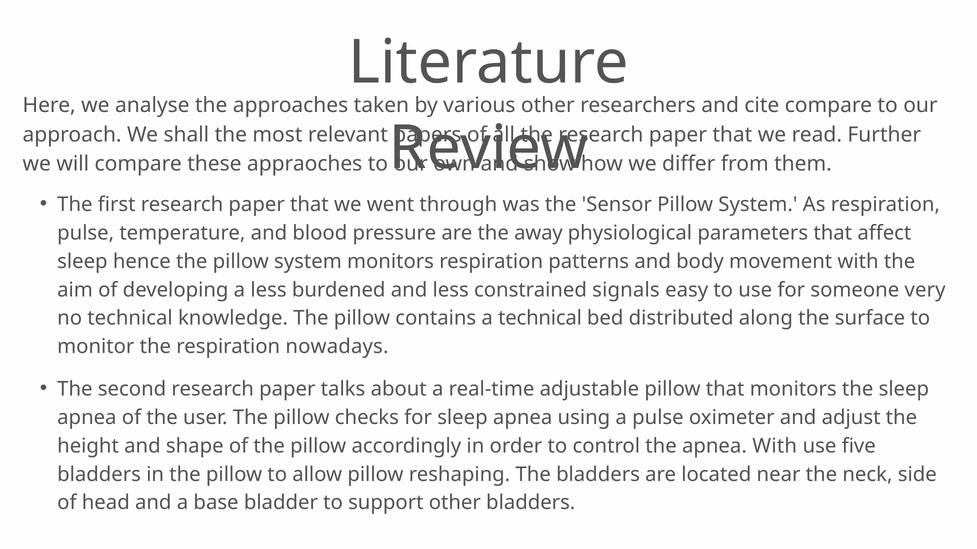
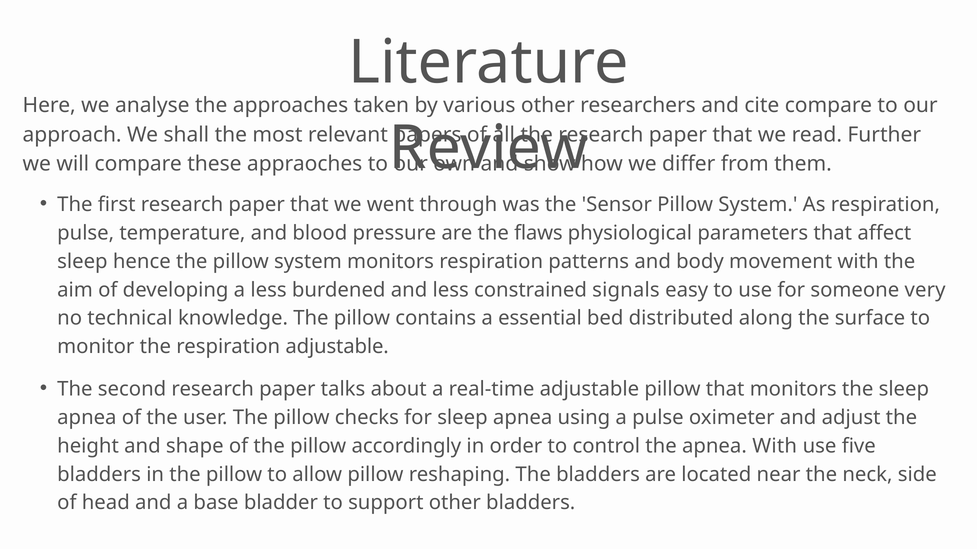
away: away -> flaws (538, 233)
a technical: technical -> essential (540, 319)
respiration nowadays: nowadays -> adjustable (337, 347)
